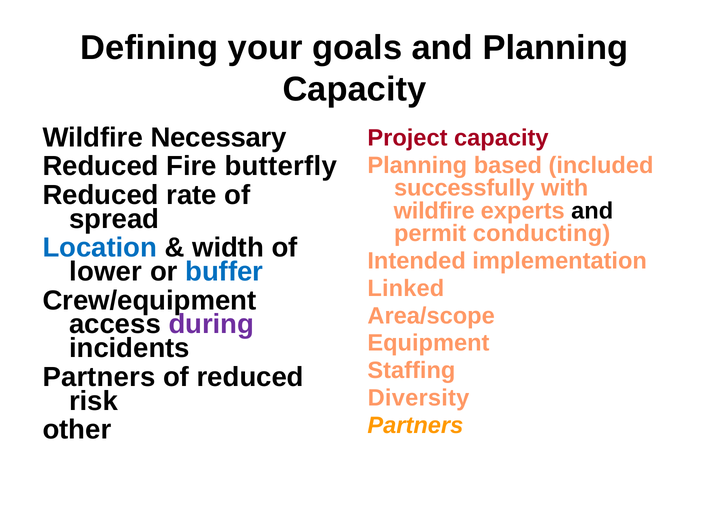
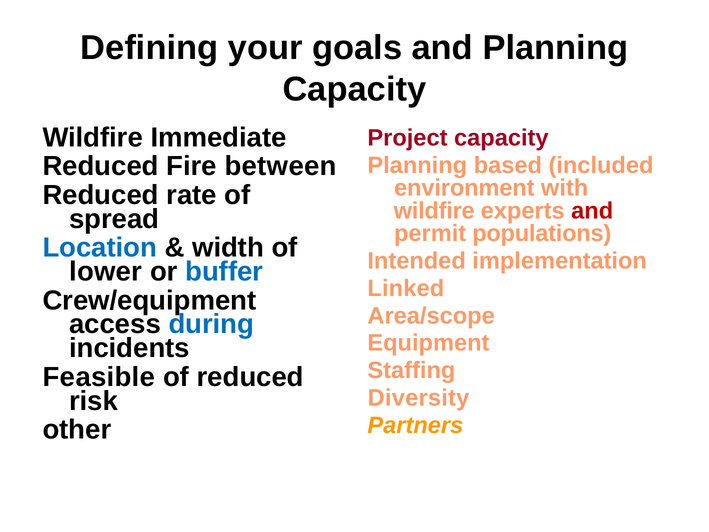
Necessary: Necessary -> Immediate (219, 138)
butterfly: butterfly -> between (281, 166)
successfully: successfully -> environment (464, 188)
and colour: black -> red (592, 211)
conducting: conducting -> populations (542, 233)
during colour: purple -> blue (211, 324)
Partners: Partners -> Feasible (99, 377)
